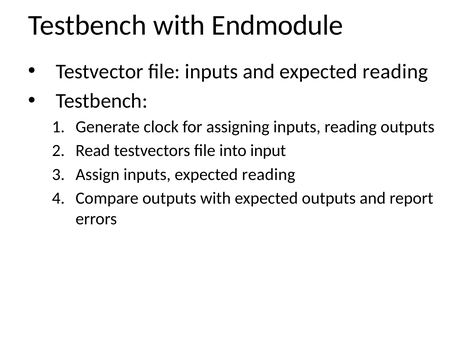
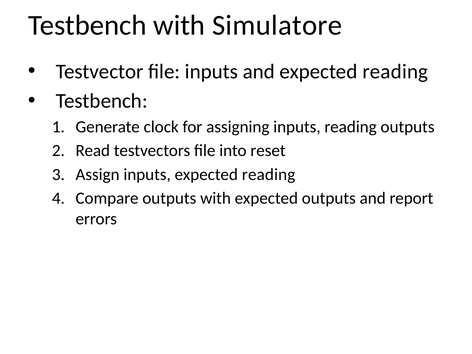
Endmodule: Endmodule -> Simulatore (277, 25)
input: input -> reset (268, 151)
